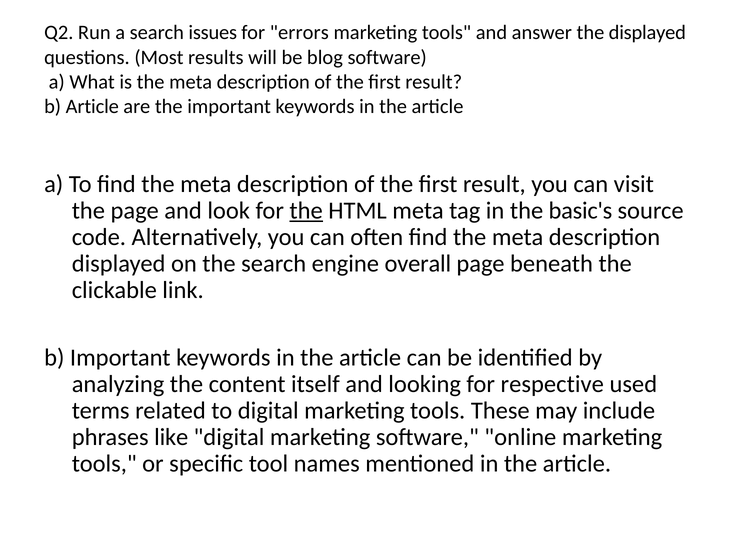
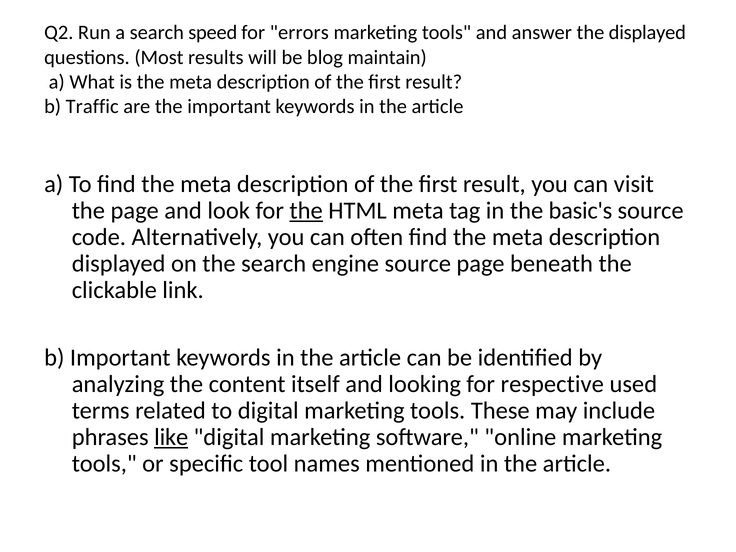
issues: issues -> speed (213, 33)
blog software: software -> maintain (387, 57)
b Article: Article -> Traffic (92, 106)
engine overall: overall -> source (418, 264)
like underline: none -> present (171, 437)
